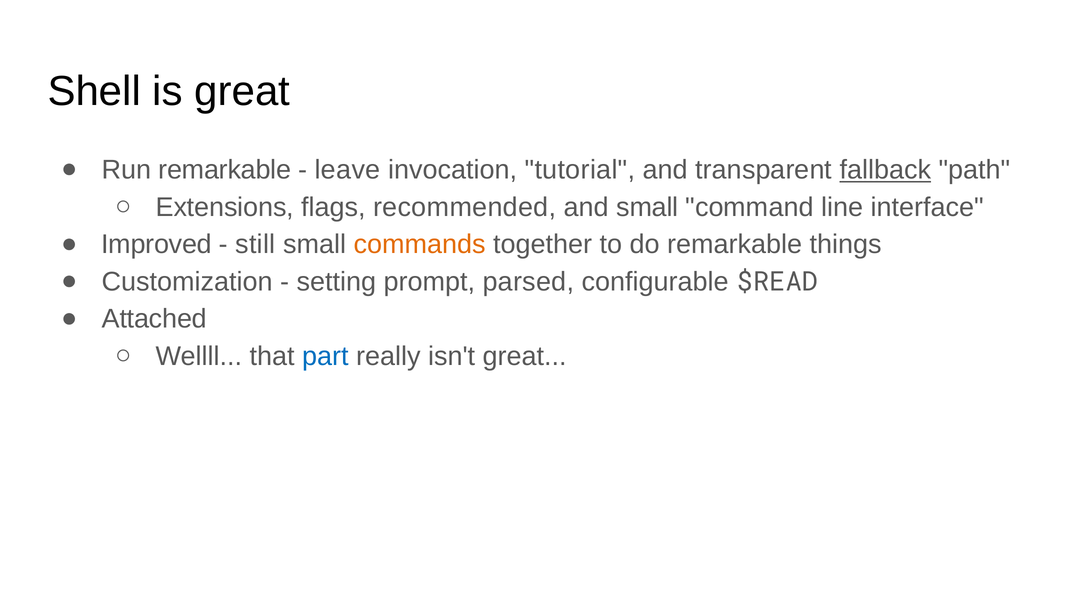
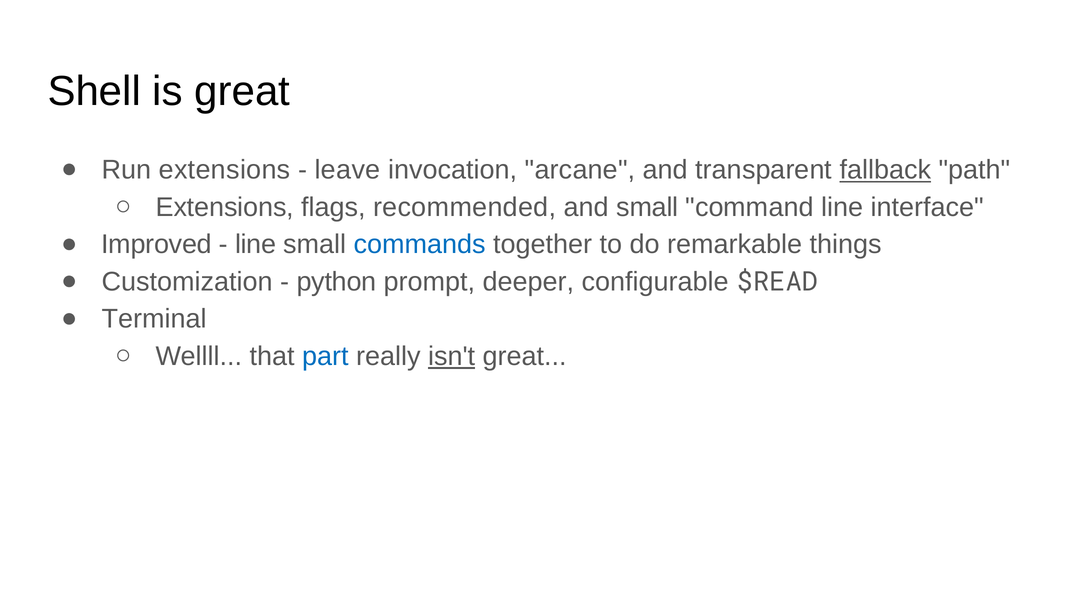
Run remarkable: remarkable -> extensions (225, 170)
tutorial: tutorial -> arcane (580, 170)
still: still -> line (256, 245)
commands colour: orange -> blue (420, 245)
setting: setting -> python (337, 282)
parsed: parsed -> deeper (528, 282)
Attached: Attached -> Terminal (154, 319)
isn't underline: none -> present (452, 356)
